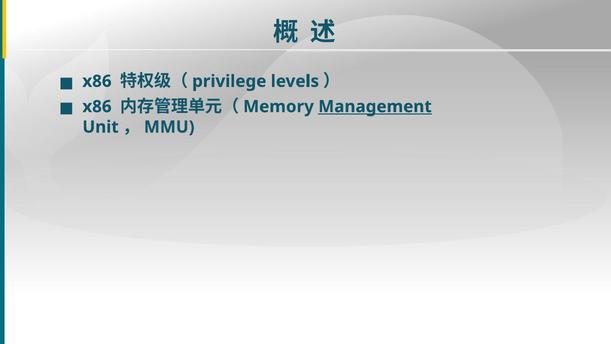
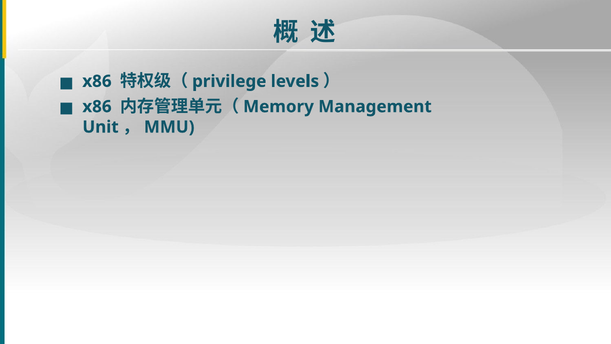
Management underline: present -> none (375, 107)
